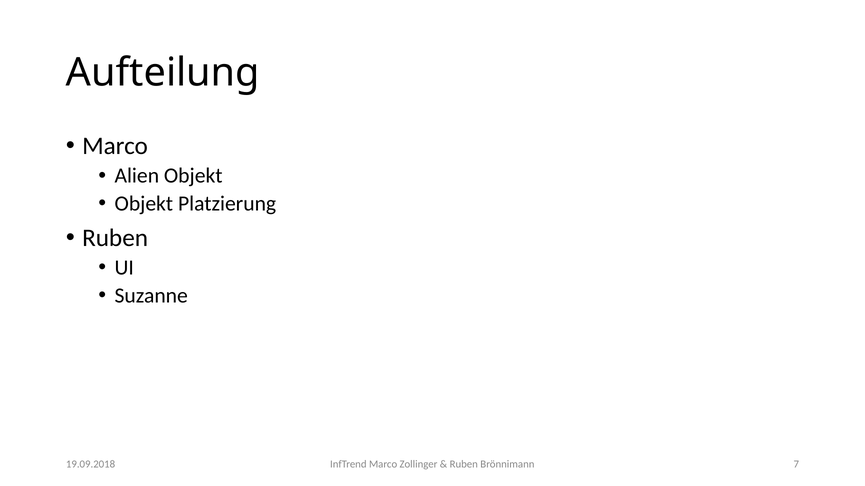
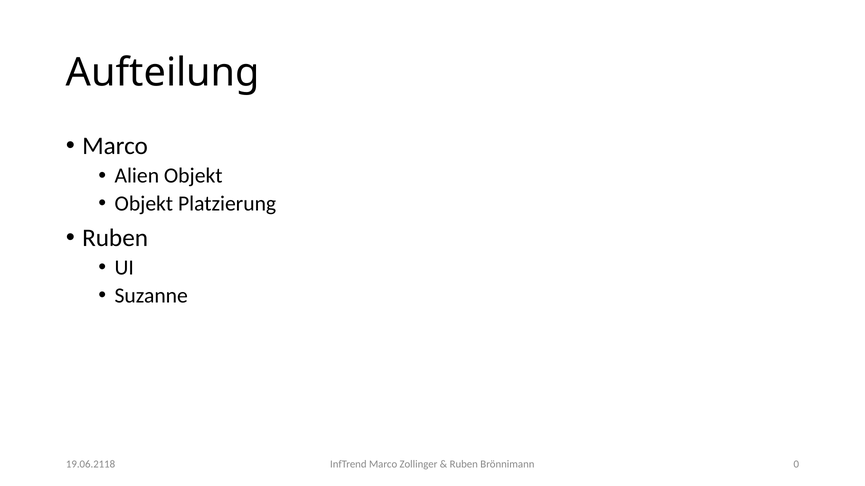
7: 7 -> 0 (796, 465)
19.09.2018: 19.09.2018 -> 19.06.2118 (91, 465)
